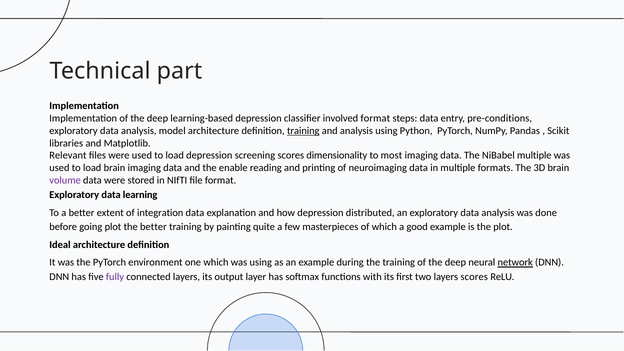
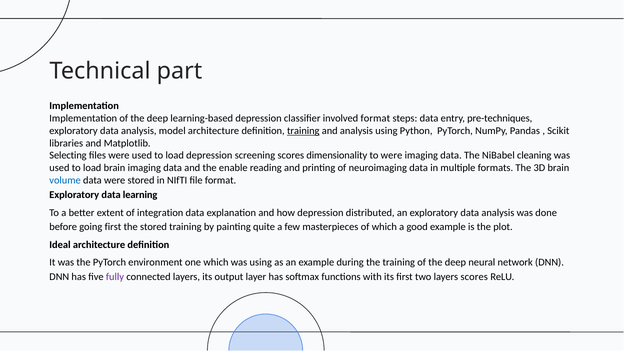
pre-conditions: pre-conditions -> pre-techniques (500, 118)
Relevant: Relevant -> Selecting (68, 156)
to most: most -> were (392, 156)
NiBabel multiple: multiple -> cleaning (534, 156)
volume colour: purple -> blue (65, 181)
going plot: plot -> first (113, 227)
the better: better -> stored (154, 227)
network underline: present -> none (515, 263)
